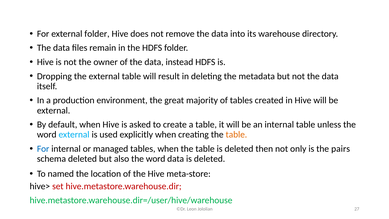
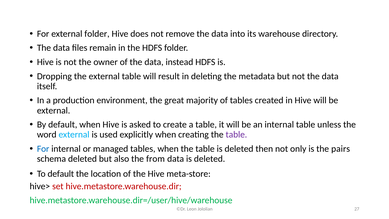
table colour: orange -> purple (236, 135)
also the word: word -> from (156, 159)
To named: named -> default (61, 174)
